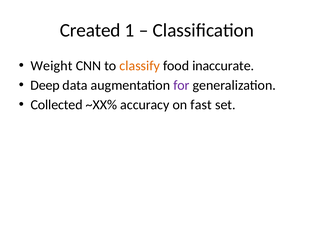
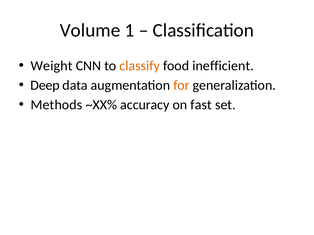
Created: Created -> Volume (90, 30)
inaccurate: inaccurate -> inefficient (223, 66)
for colour: purple -> orange (181, 85)
Collected: Collected -> Methods (56, 105)
